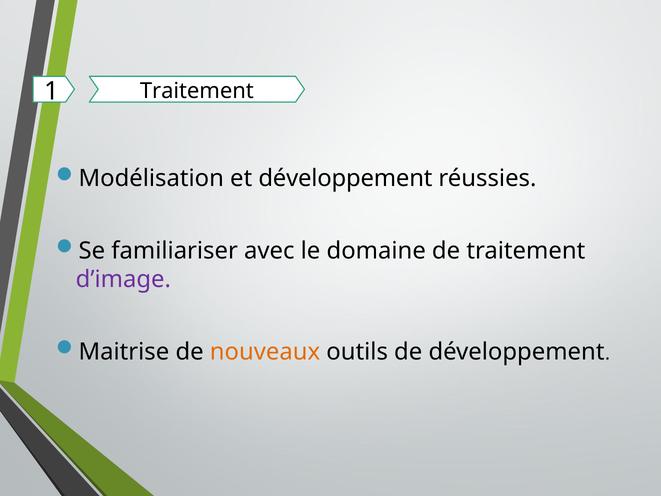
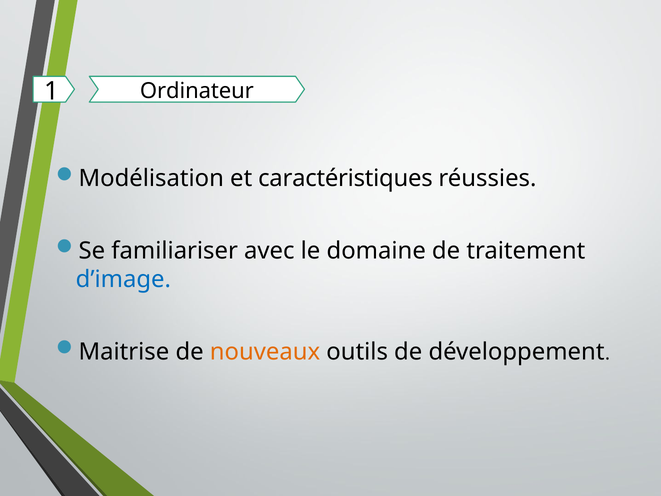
1 Traitement: Traitement -> Ordinateur (197, 91)
et développement: développement -> caractéristiques (345, 178)
d’image colour: purple -> blue (123, 279)
